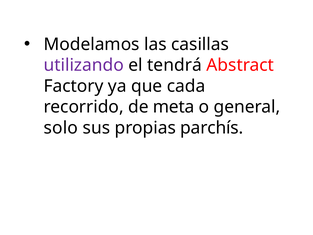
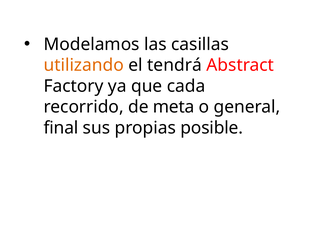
utilizando colour: purple -> orange (84, 65)
solo: solo -> final (61, 128)
parchís: parchís -> posible (212, 128)
